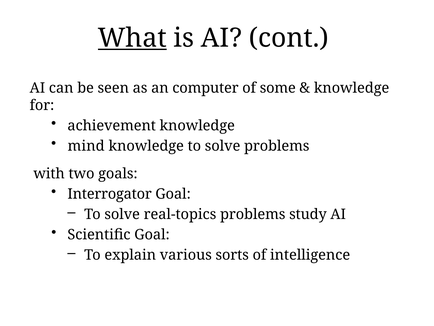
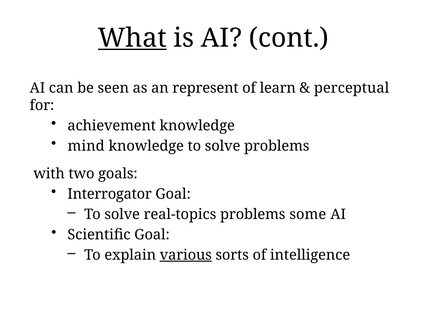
computer: computer -> represent (205, 88)
some: some -> learn (278, 88)
knowledge: knowledge -> perceptual (352, 88)
study: study -> some (308, 214)
various underline: none -> present (186, 255)
